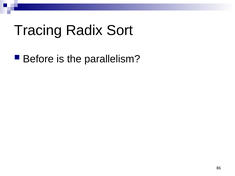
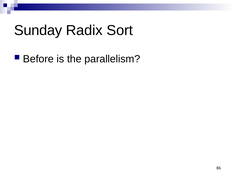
Tracing: Tracing -> Sunday (38, 30)
